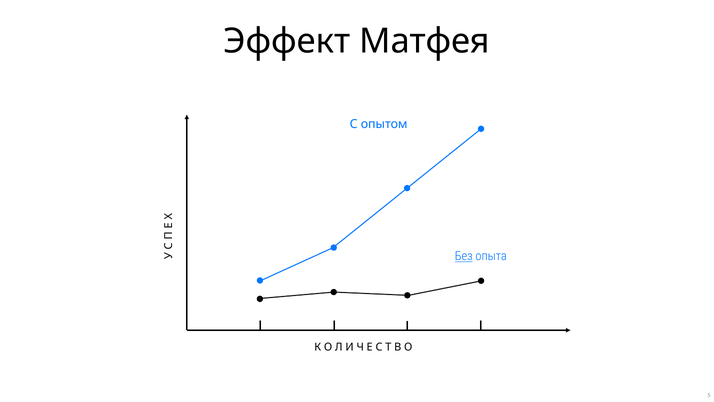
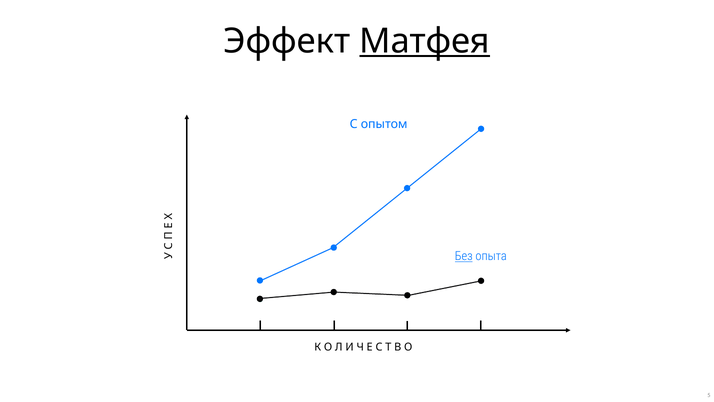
Матфея underline: none -> present (425, 41)
